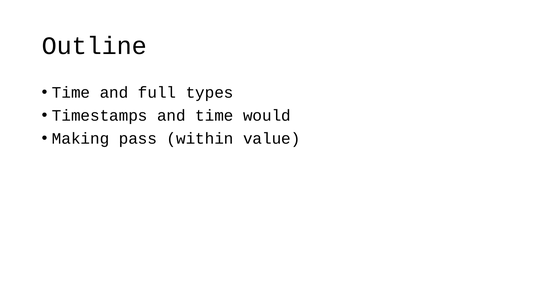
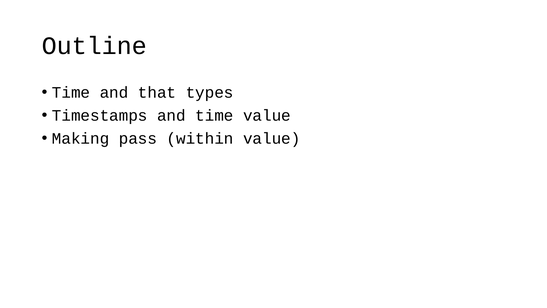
full: full -> that (157, 92)
time would: would -> value (267, 115)
